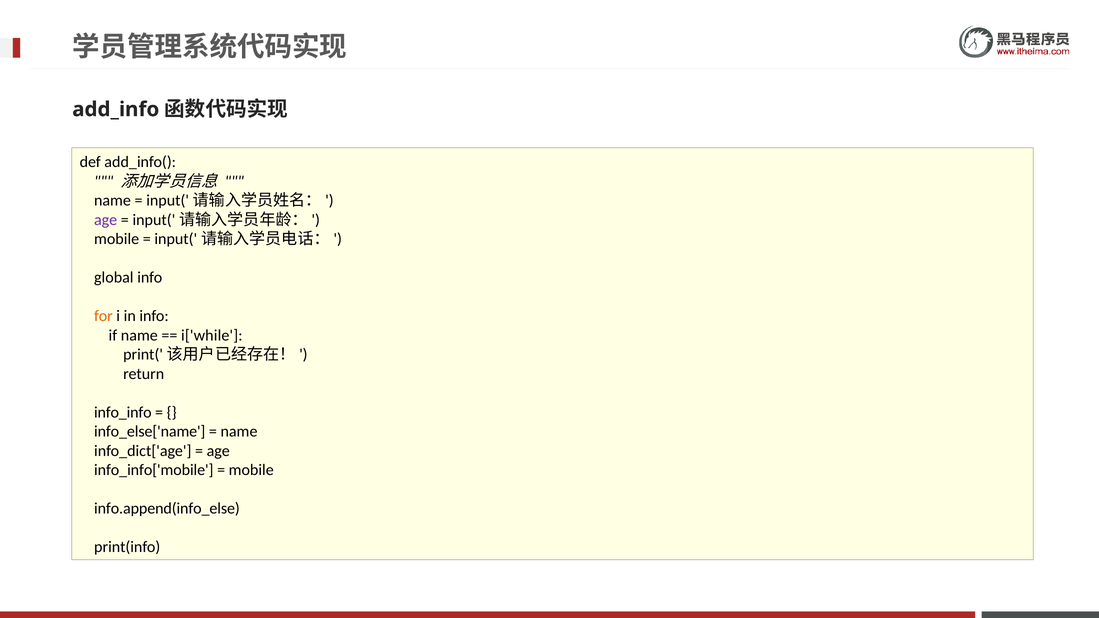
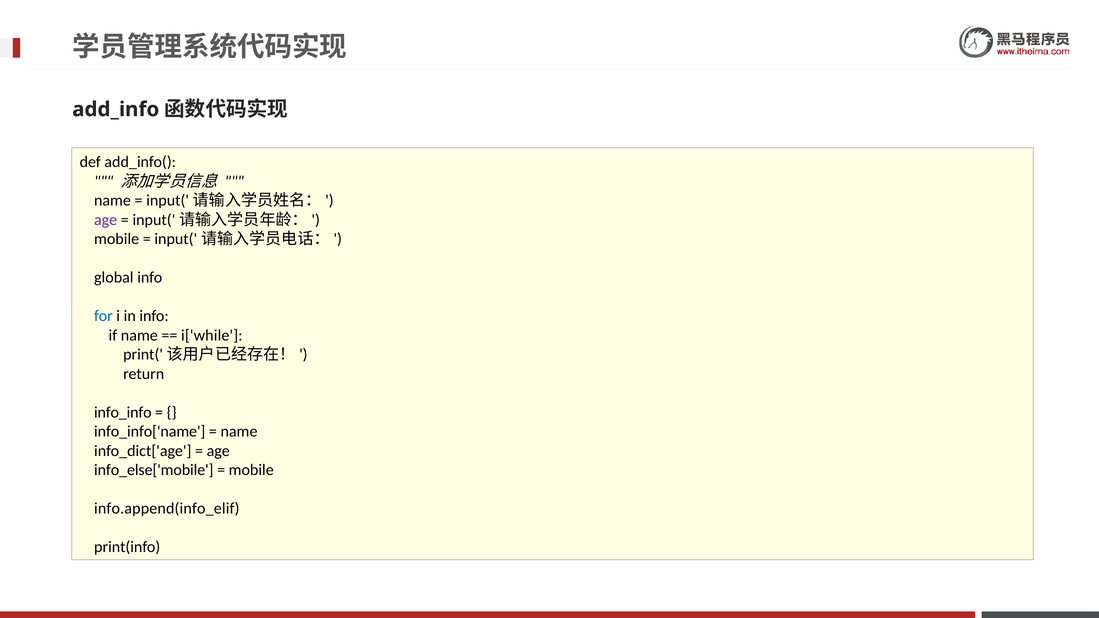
for colour: orange -> blue (103, 316)
info_else['name: info_else['name -> info_info['name (150, 432)
info_info['mobile: info_info['mobile -> info_else['mobile (154, 470)
info.append(info_else: info.append(info_else -> info.append(info_elif (167, 509)
